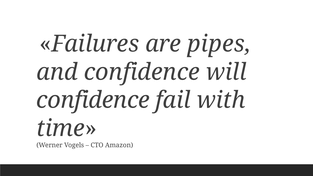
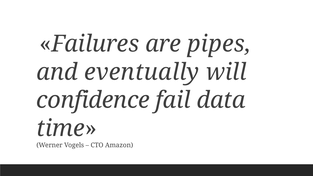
and confidence: confidence -> eventually (142, 72)
with: with -> data (221, 100)
